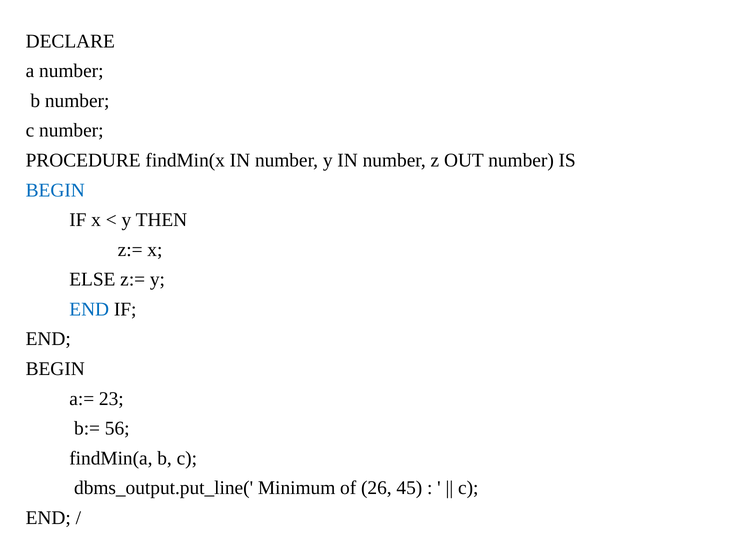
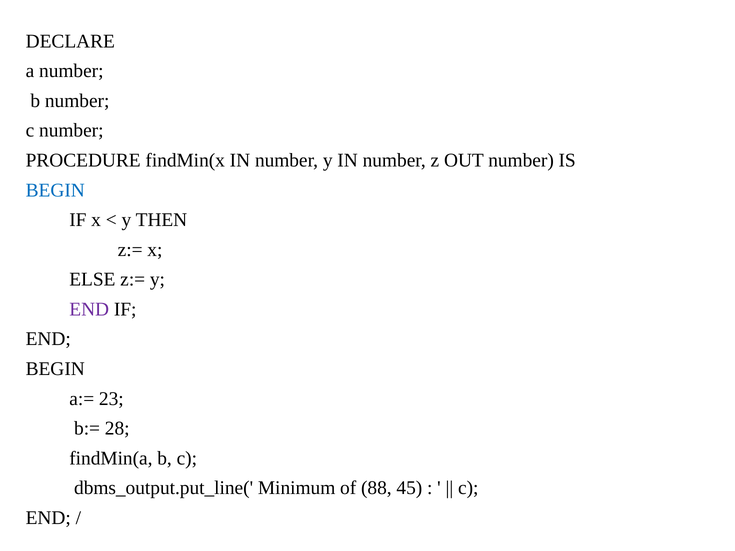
END colour: blue -> purple (89, 309)
56: 56 -> 28 (117, 429)
26: 26 -> 88 (376, 488)
